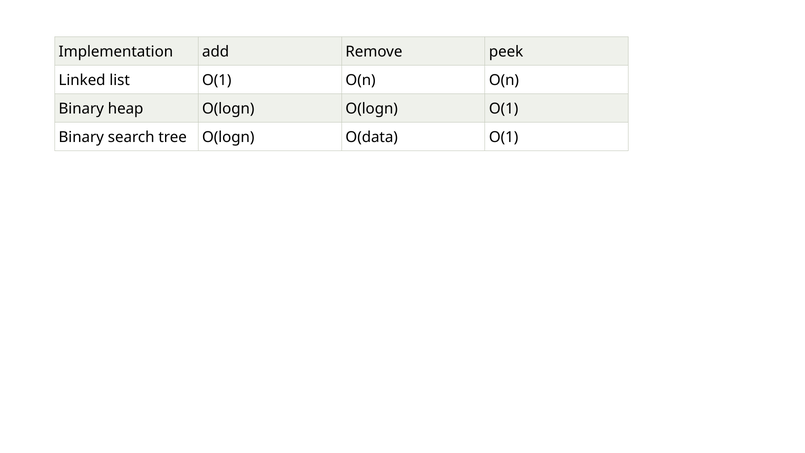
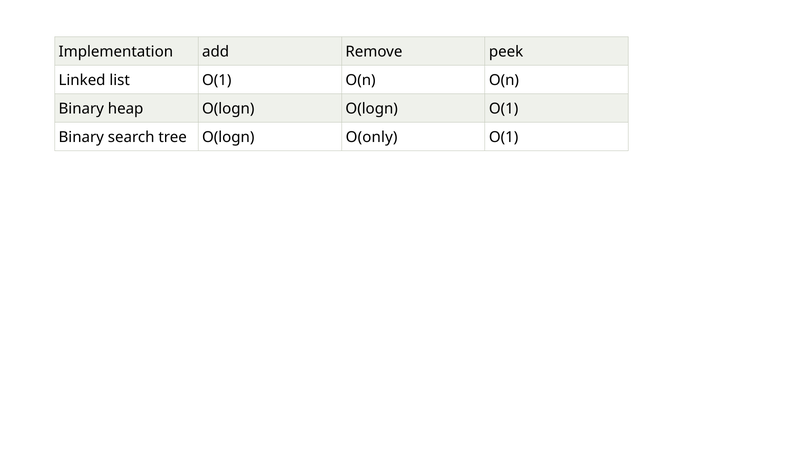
O(data: O(data -> O(only (372, 137)
